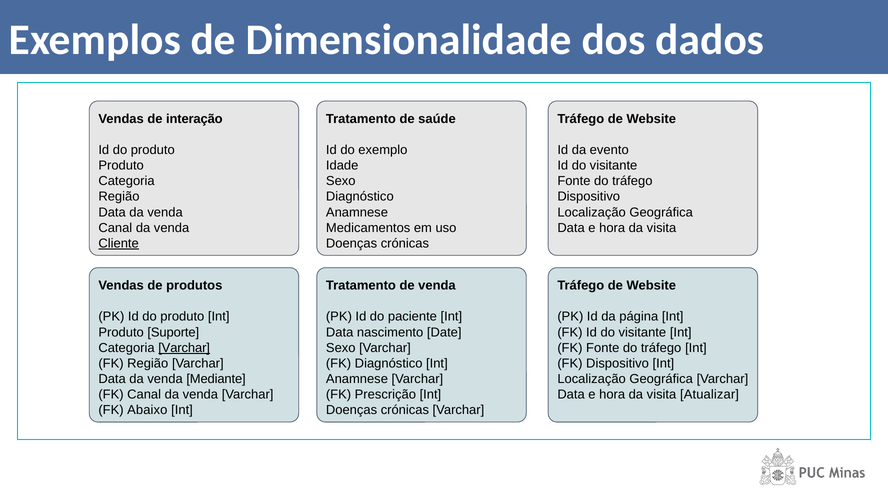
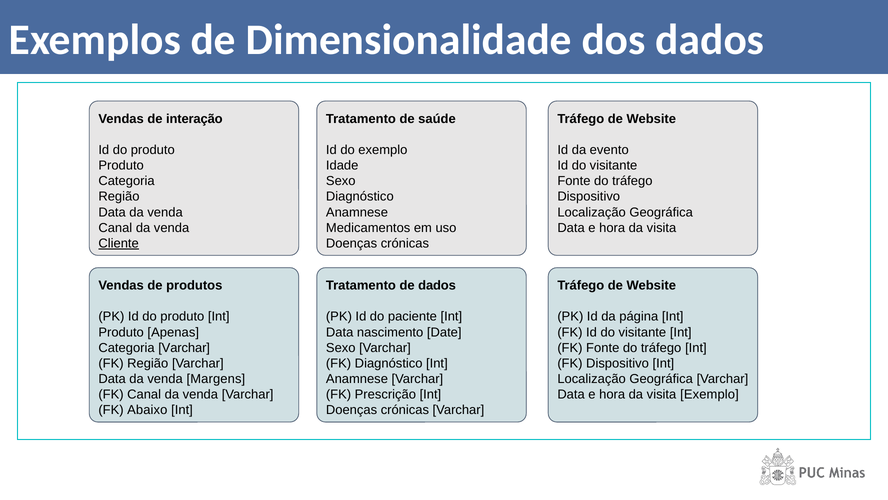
de venda: venda -> dados (437, 285)
Suporte: Suporte -> Apenas (173, 332)
Varchar underline: present -> none (184, 347)
Mediante: Mediante -> Margens (216, 379)
visita Atualizar: Atualizar -> Exemplo (709, 394)
